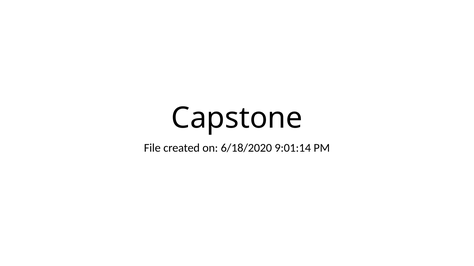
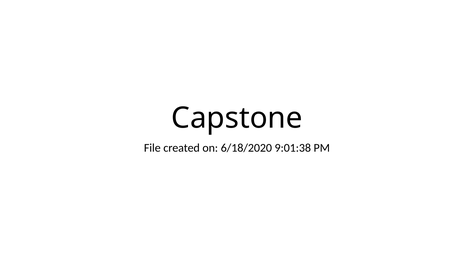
9:01:14: 9:01:14 -> 9:01:38 (293, 148)
